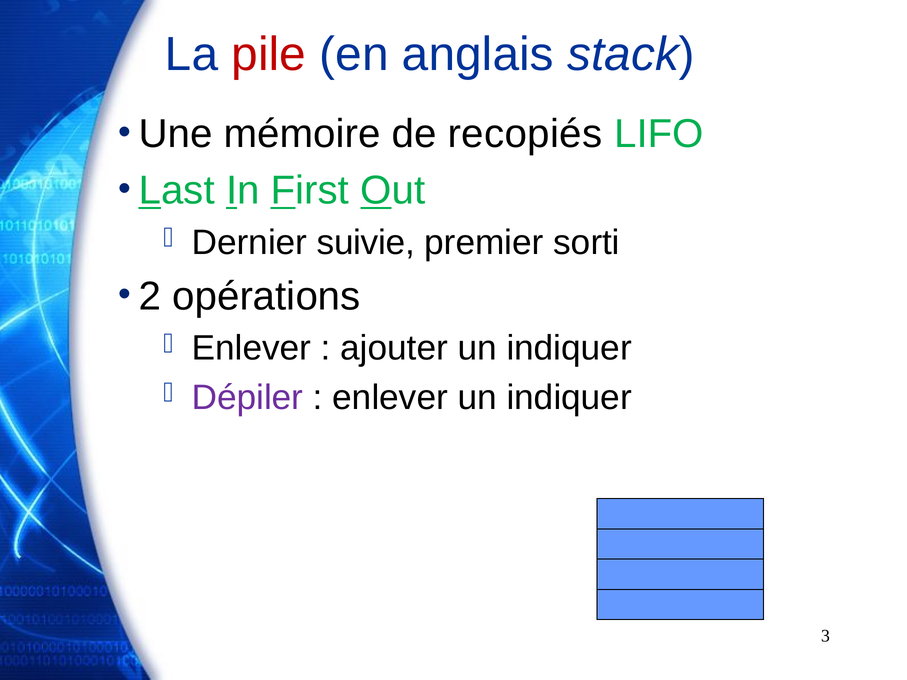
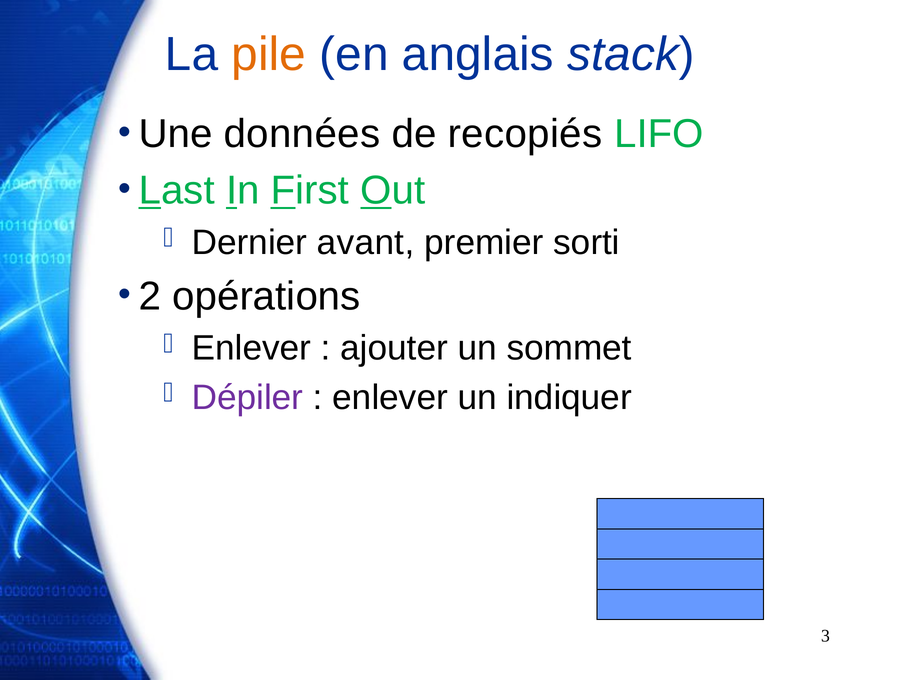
pile colour: red -> orange (269, 55)
mémoire: mémoire -> données (302, 134)
suivie: suivie -> avant (366, 243)
ajouter un indiquer: indiquer -> sommet (569, 348)
